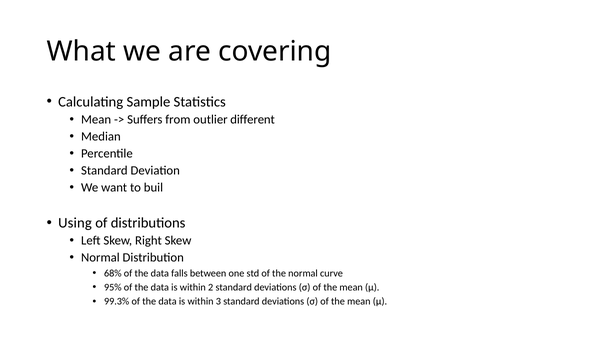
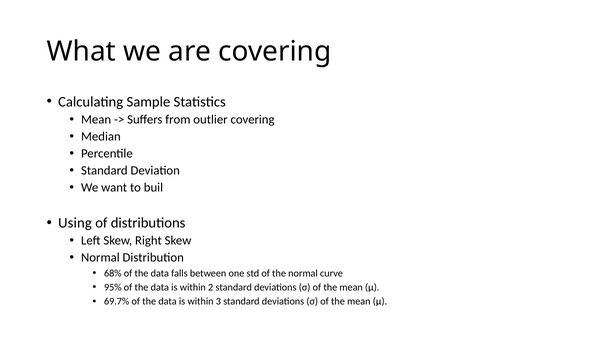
outlier different: different -> covering (253, 120)
99.3%: 99.3% -> 69.7% (117, 302)
